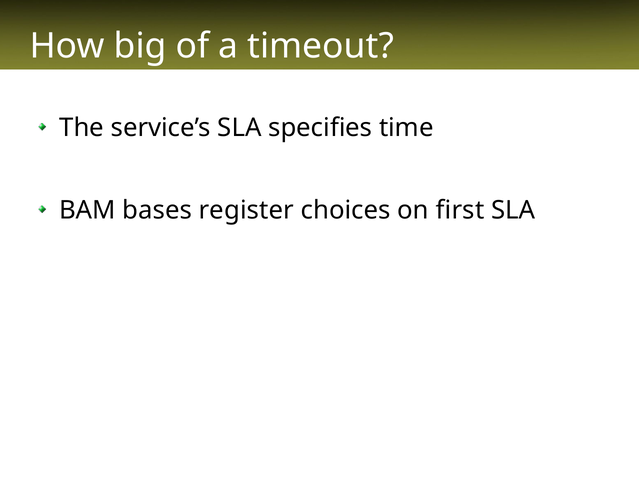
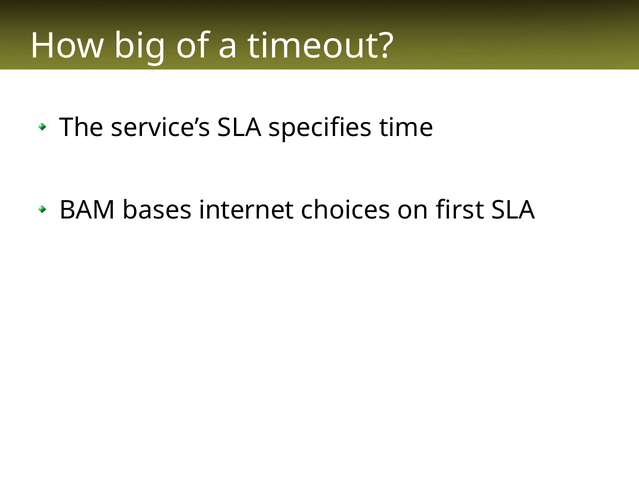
register: register -> internet (247, 210)
